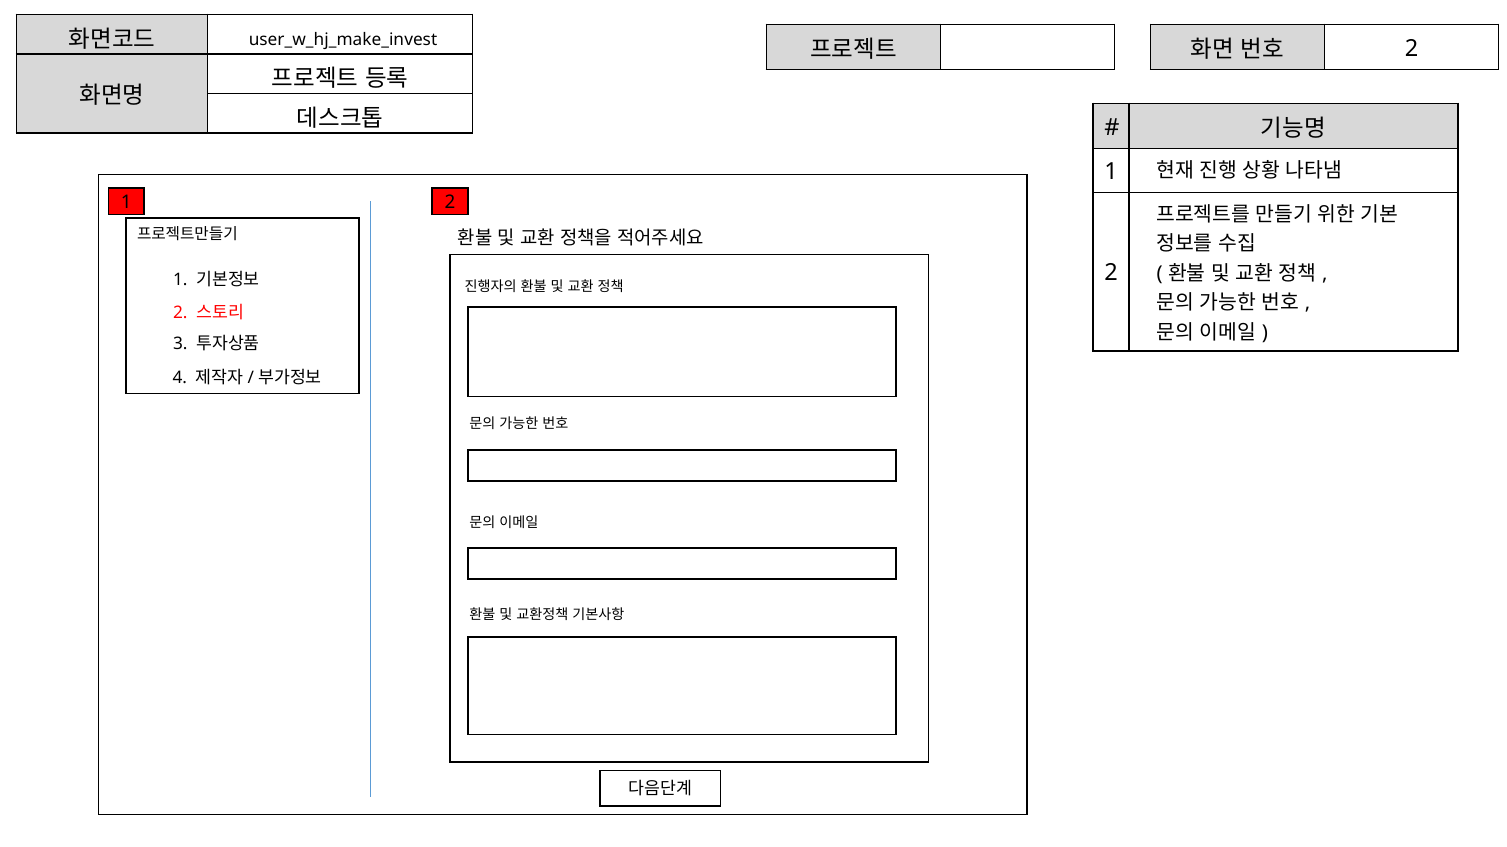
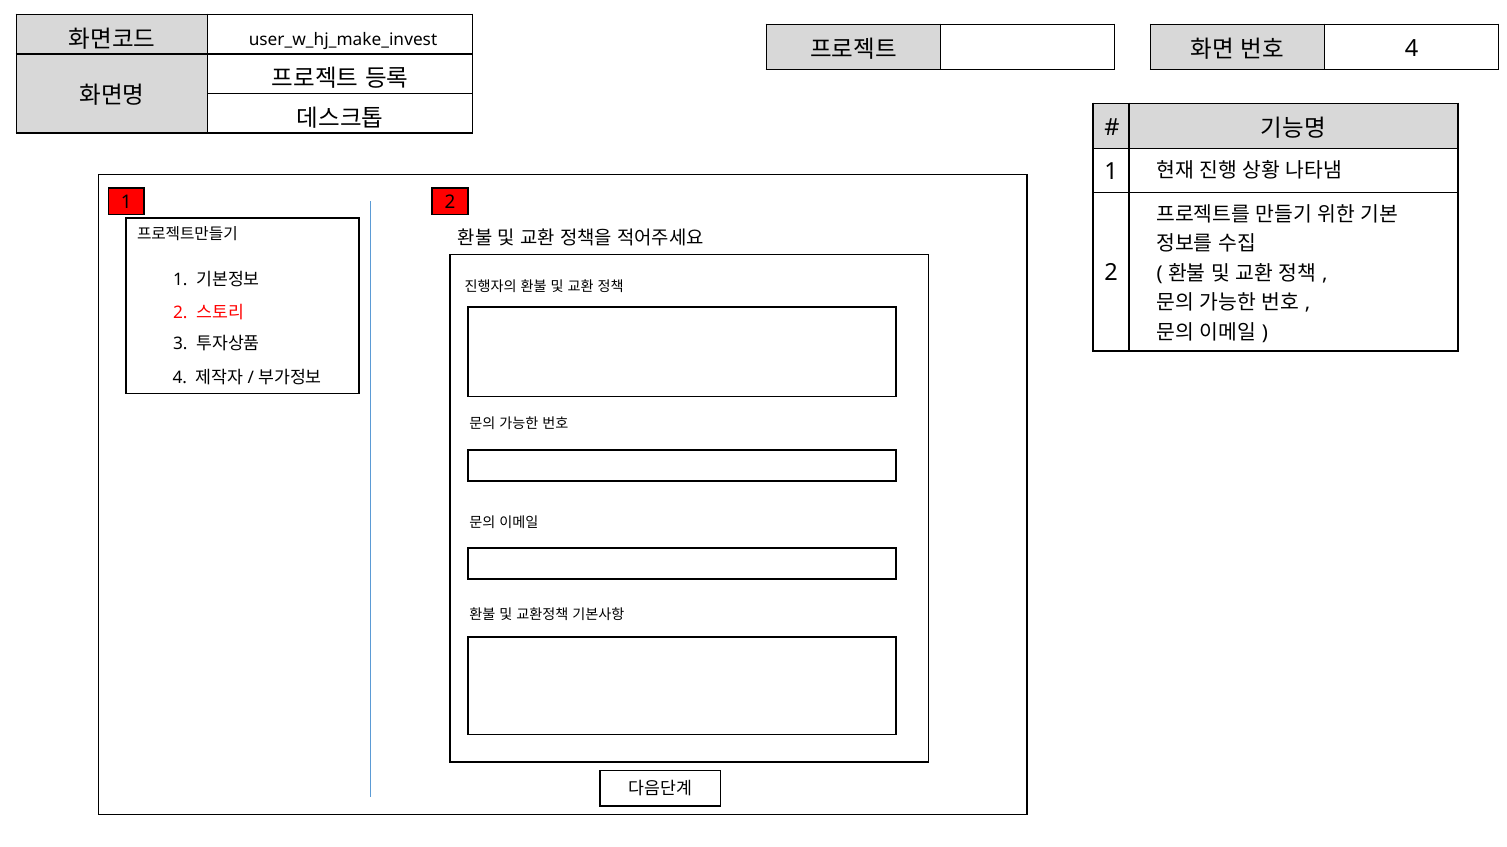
2: 2 -> 4 (1412, 48)
